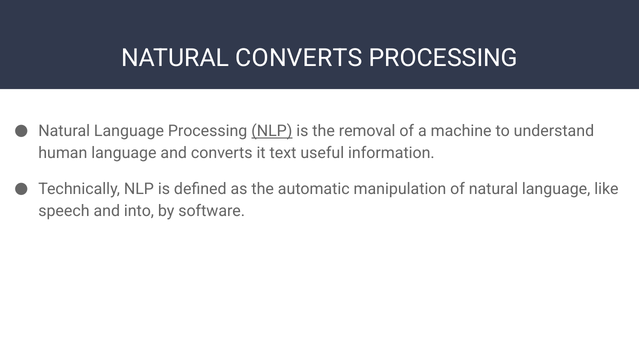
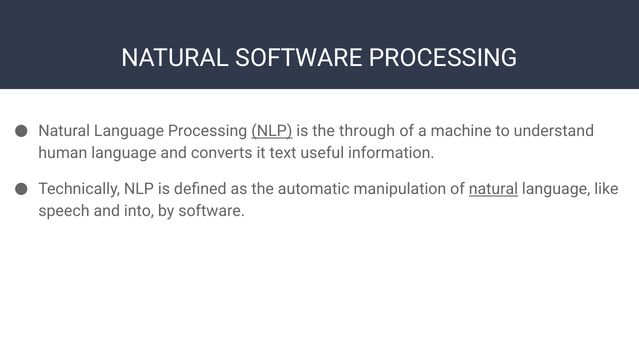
NATURAL CONVERTS: CONVERTS -> SOFTWARE (299, 58)
removal: removal -> through (367, 131)
natural underline: none -> present (493, 189)
